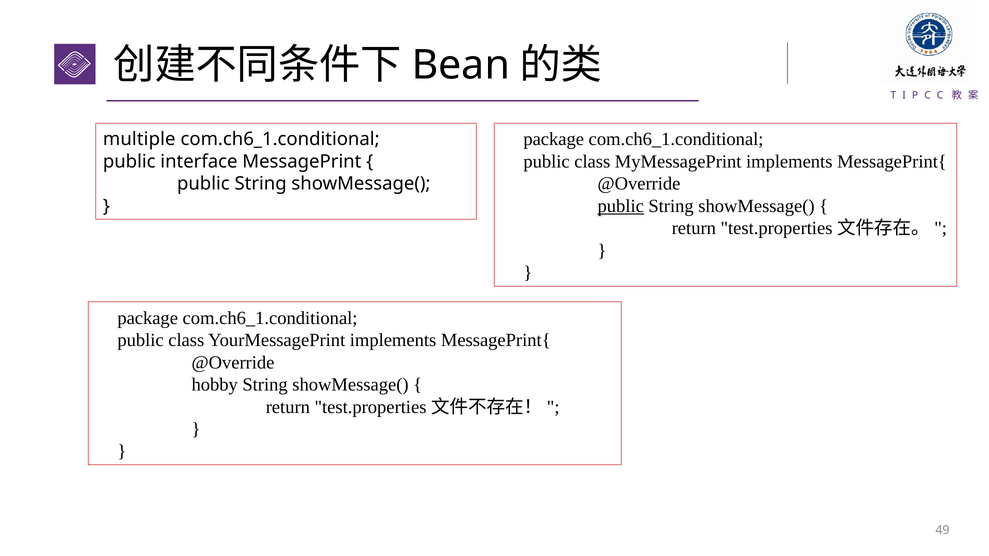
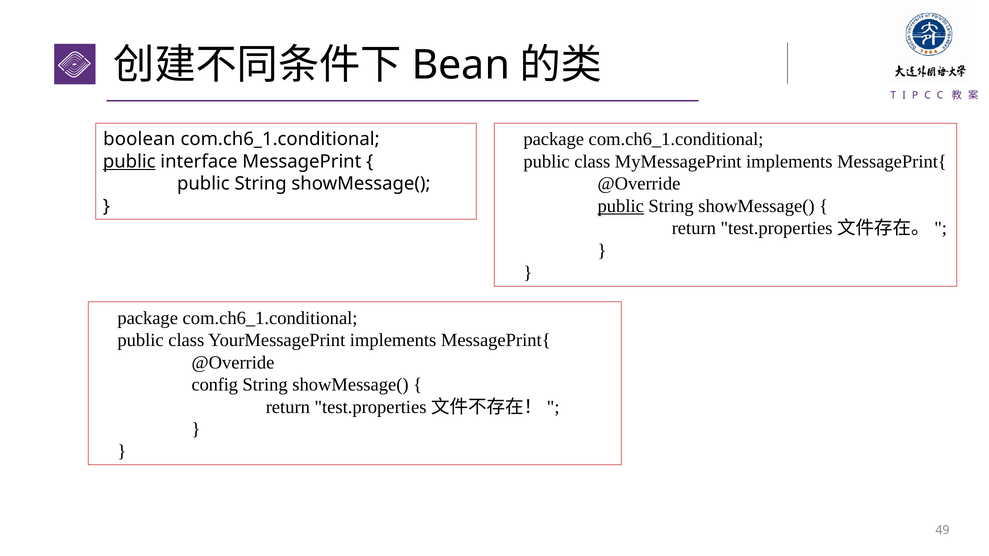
multiple: multiple -> boolean (139, 139)
public underline: none -> present (129, 162)
hobby: hobby -> config (215, 385)
